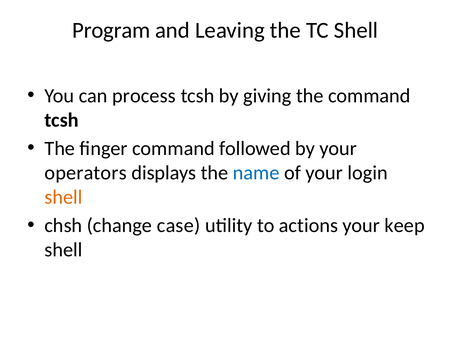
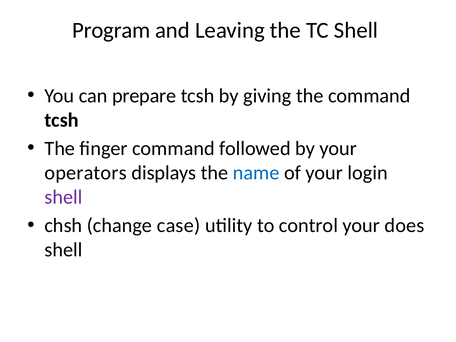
process: process -> prepare (144, 96)
shell colour: orange -> purple (63, 197)
actions: actions -> control (308, 225)
keep: keep -> does (405, 225)
